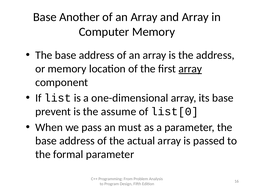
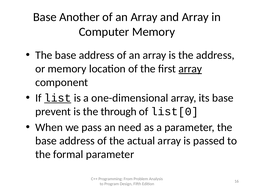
list underline: none -> present (58, 98)
assume: assume -> through (119, 112)
must: must -> need (130, 128)
